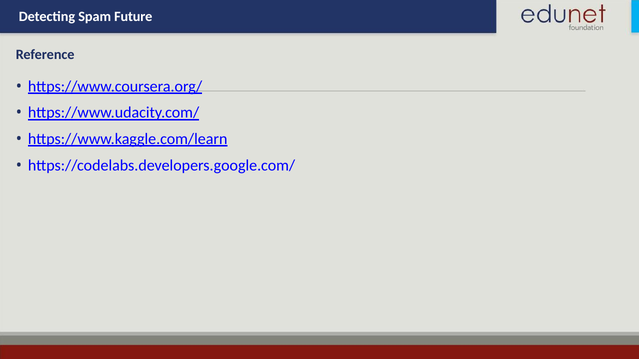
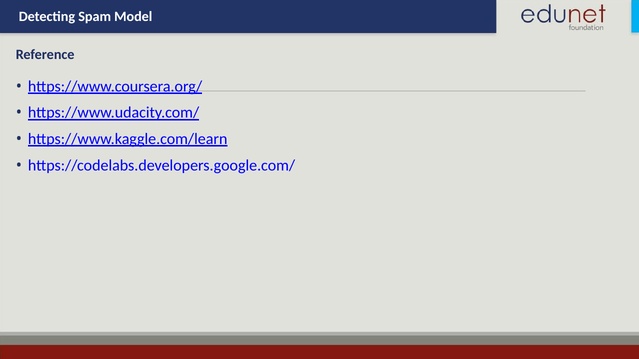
Future: Future -> Model (133, 16)
